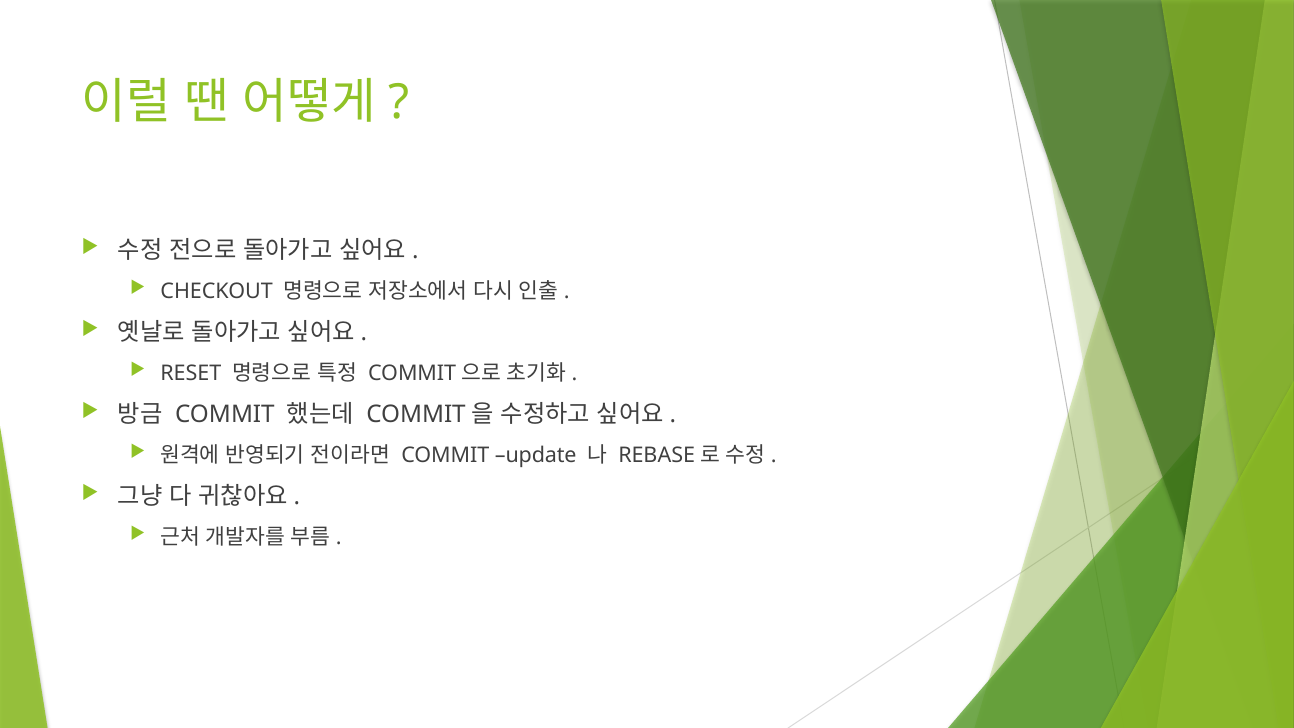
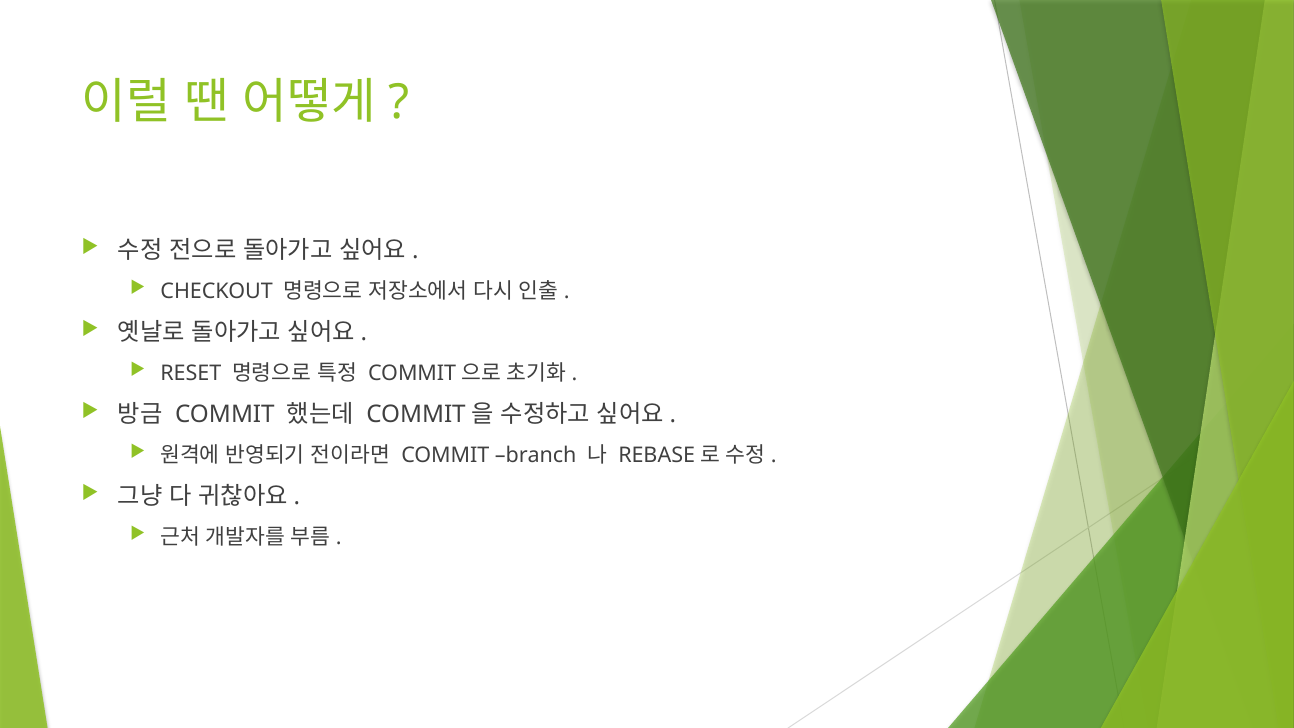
update: update -> branch (536, 455)
